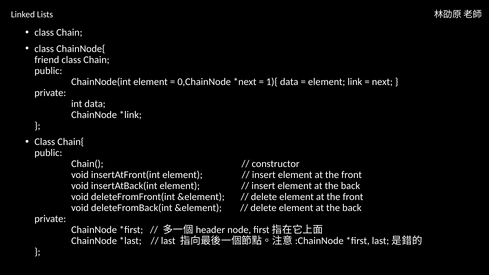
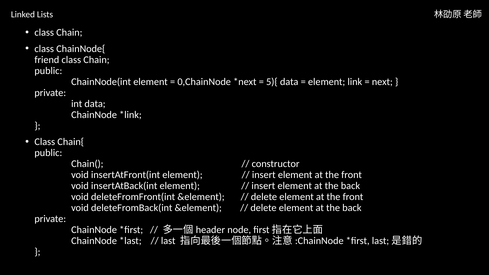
1){: 1){ -> 5){ (272, 82)
